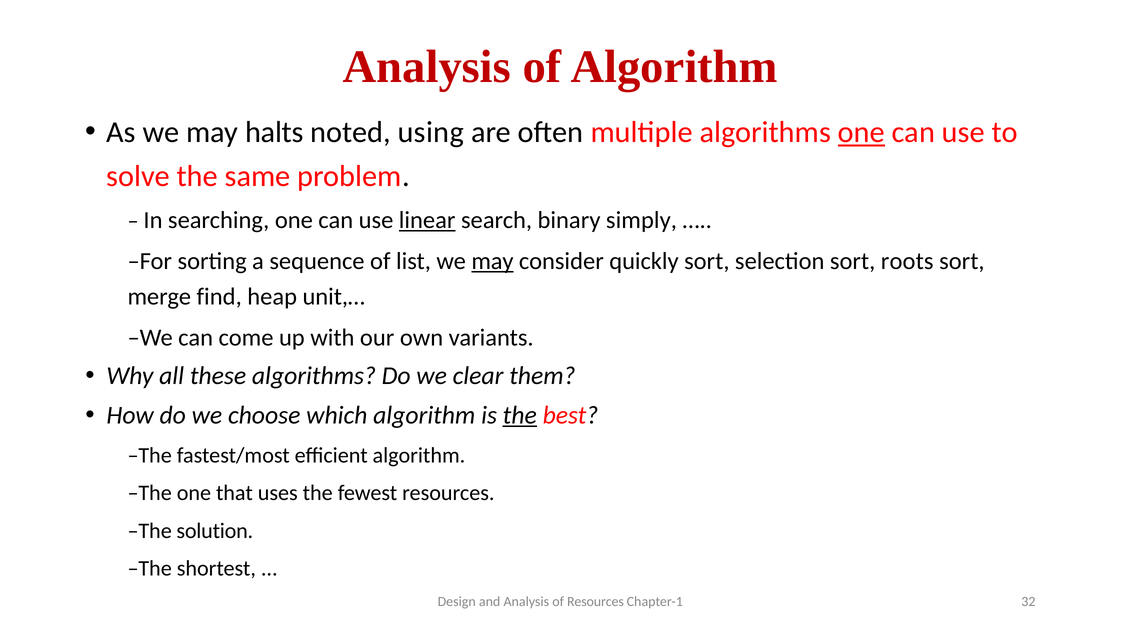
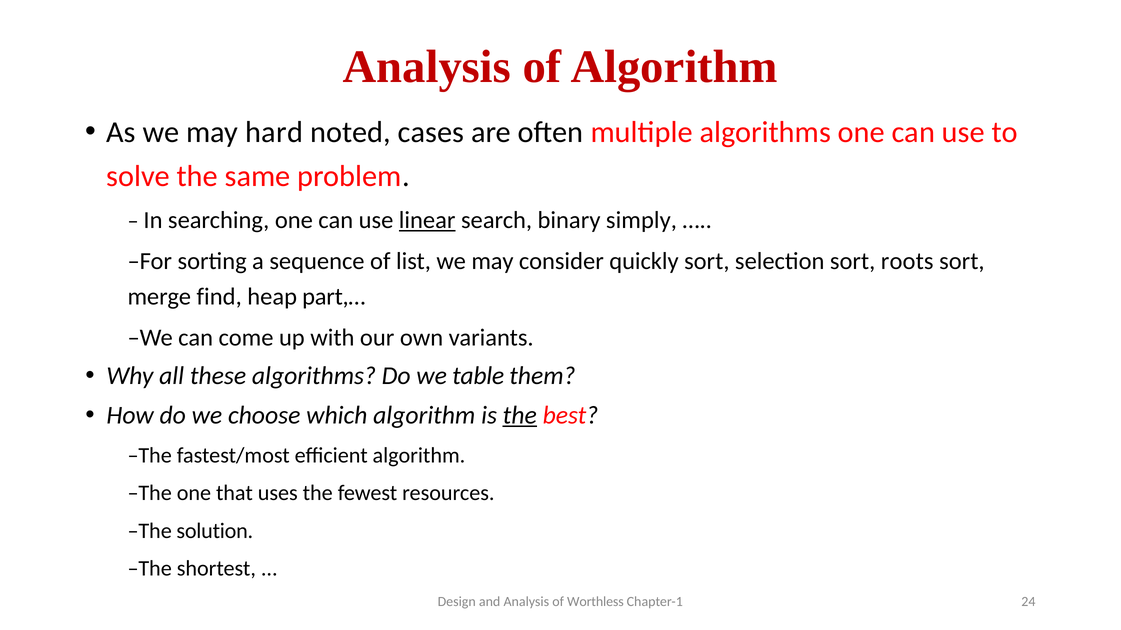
halts: halts -> hard (274, 133)
using: using -> cases (431, 133)
one underline: present -> none (861, 133)
may underline: present -> none (492, 262)
unit,…: unit,… -> part,… (334, 297)
clear: clear -> table (478, 376)
of Resources: Resources -> Worthless (595, 602)
32: 32 -> 24 (1028, 602)
